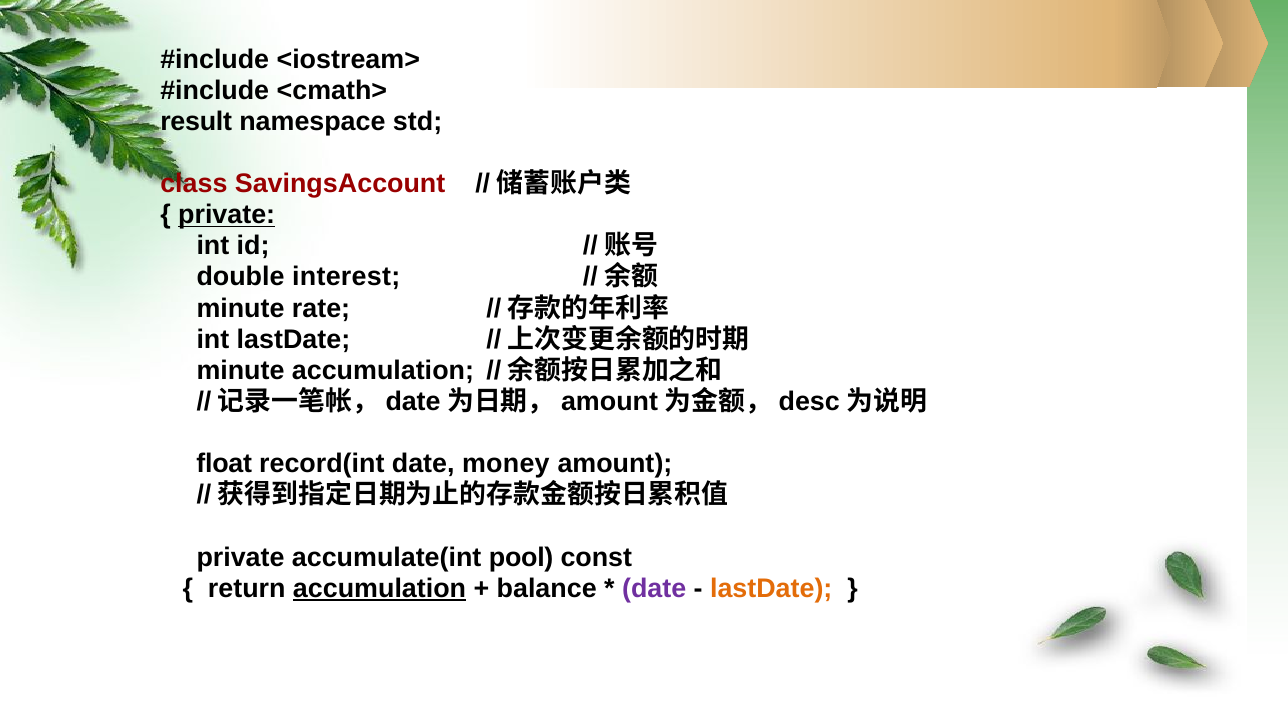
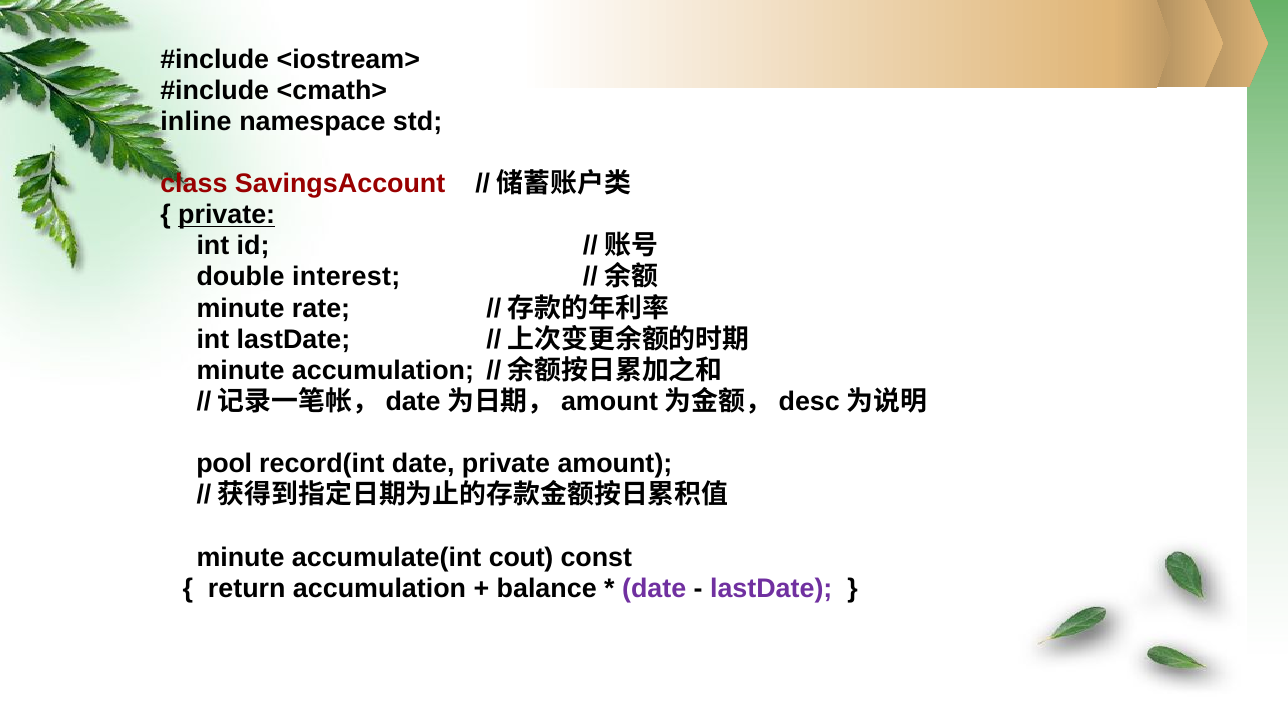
result: result -> inline (196, 122)
float: float -> pool (224, 464)
date money: money -> private (506, 464)
private: private -> minute (241, 558)
pool: pool -> cout (521, 558)
accumulation underline: present -> none (380, 589)
lastDate colour: orange -> purple (771, 589)
